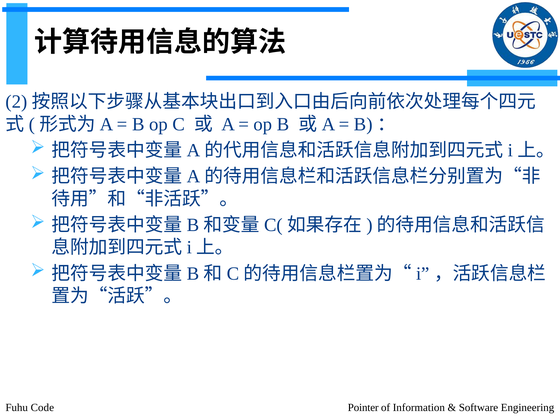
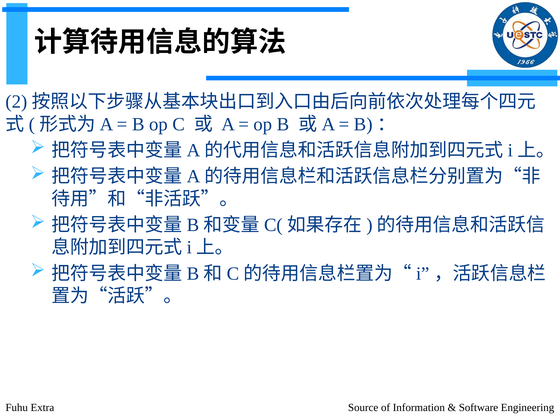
Code: Code -> Extra (42, 408)
Pointer: Pointer -> Source (363, 408)
